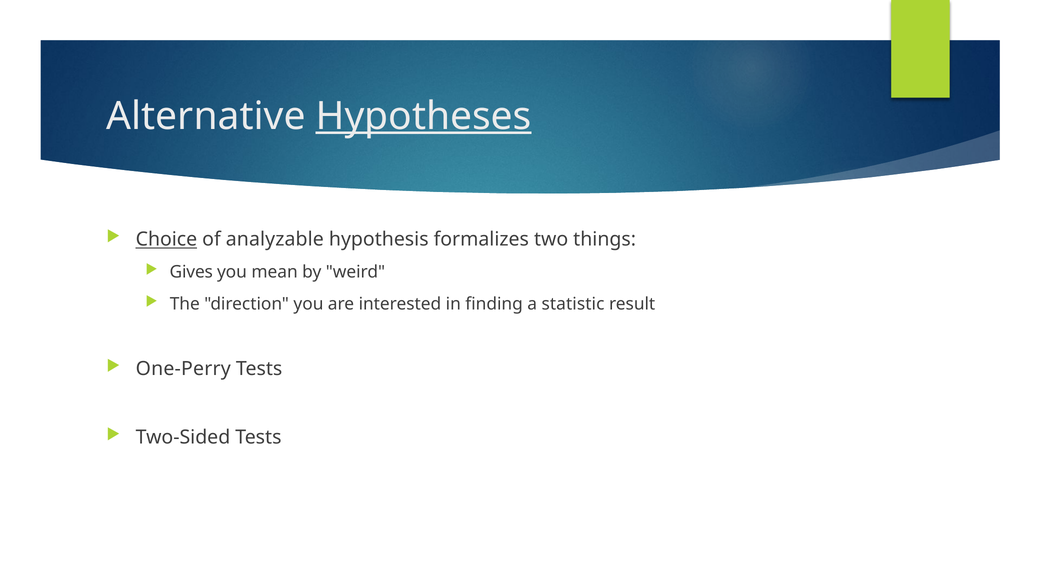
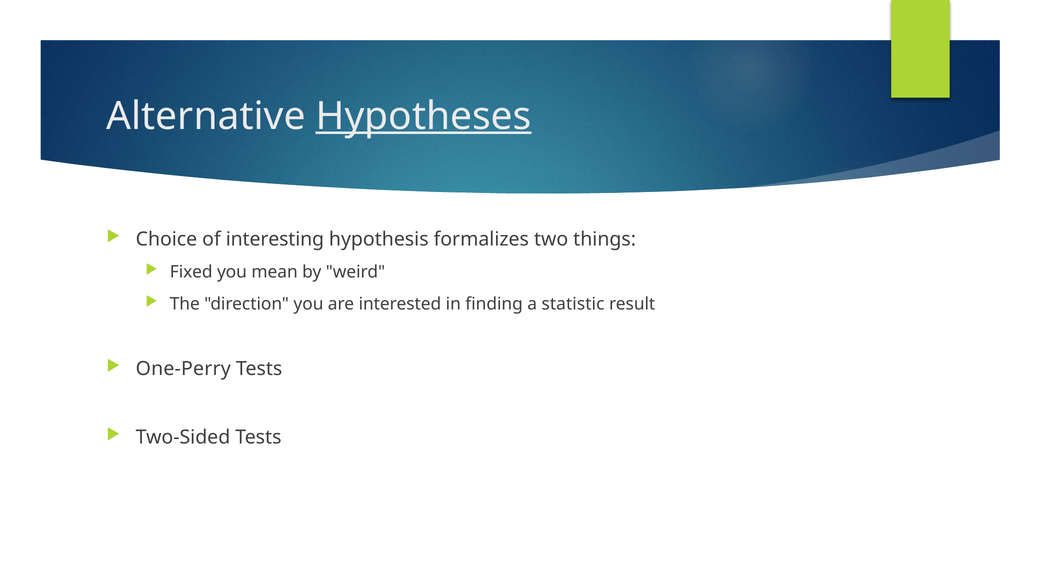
Choice underline: present -> none (166, 239)
analyzable: analyzable -> interesting (275, 239)
Gives: Gives -> Fixed (191, 272)
